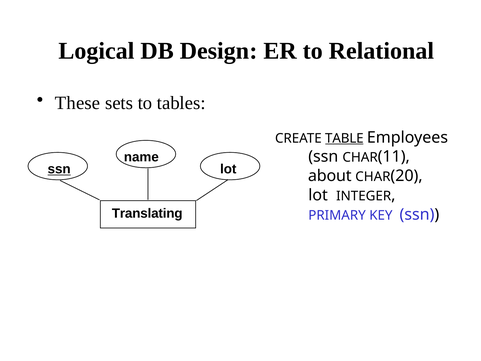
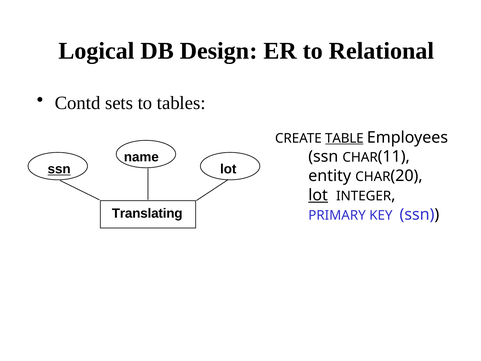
These: These -> Contd (78, 103)
about: about -> entity (330, 176)
lot underline: none -> present (318, 195)
